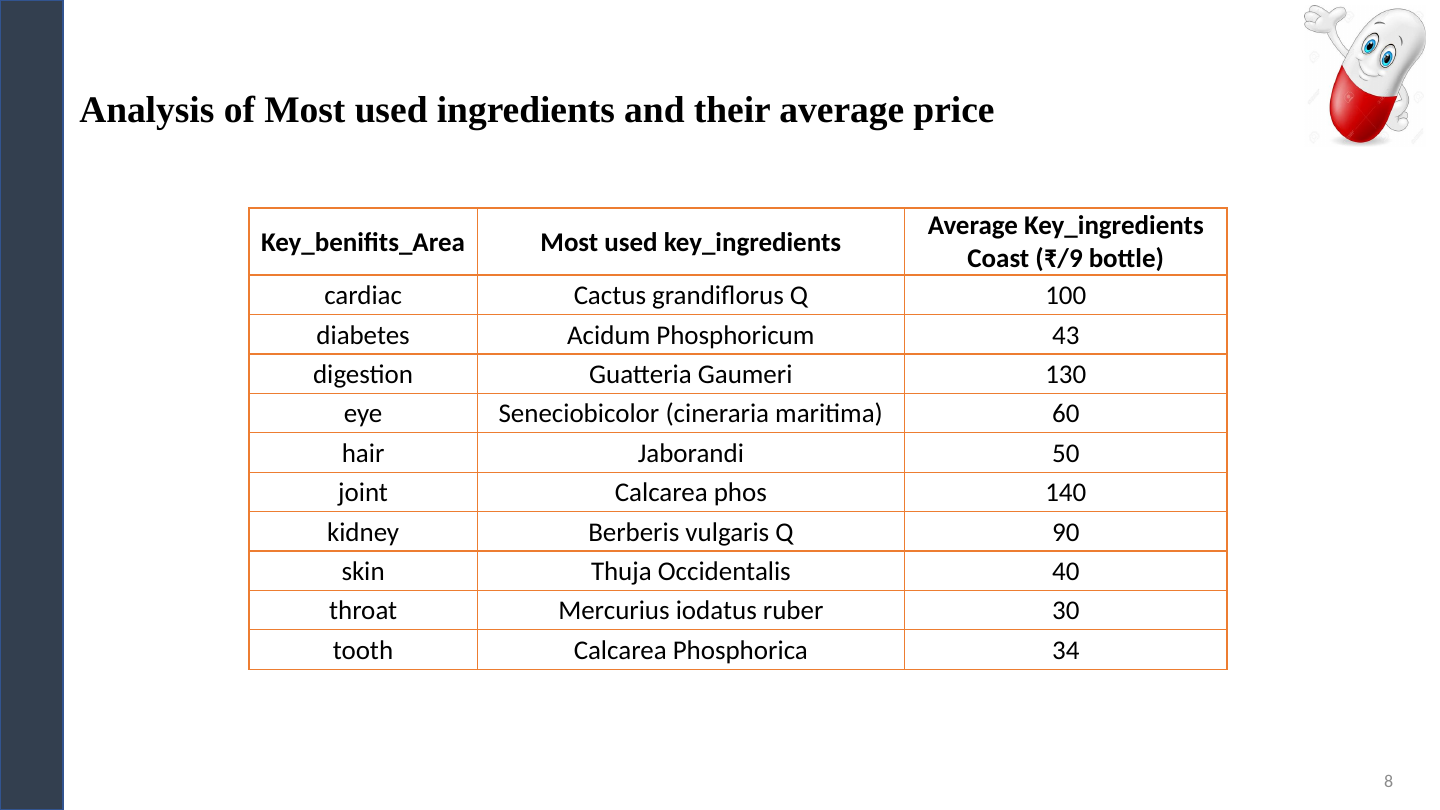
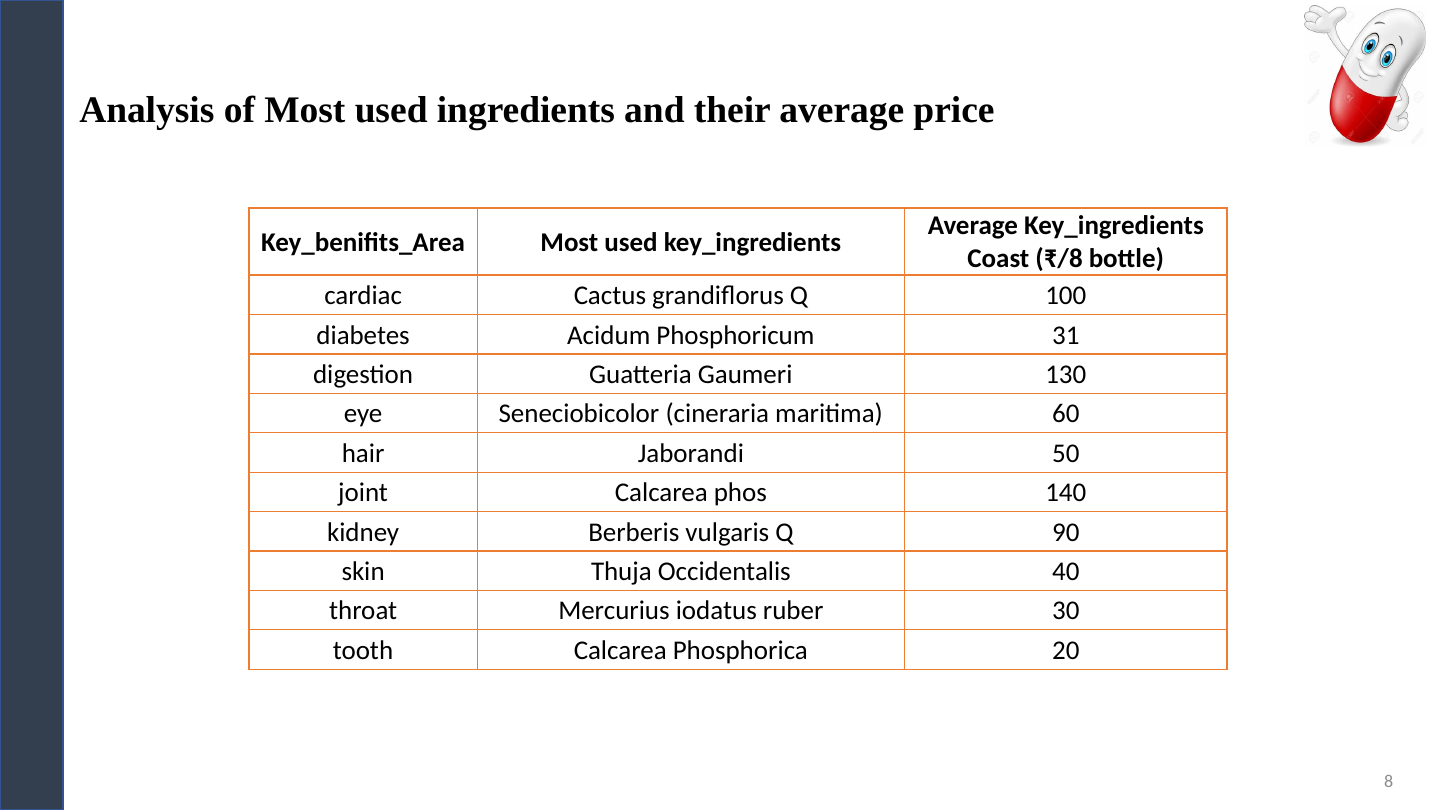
₹/9: ₹/9 -> ₹/8 (1059, 259)
43: 43 -> 31 (1066, 335)
34: 34 -> 20 (1066, 650)
